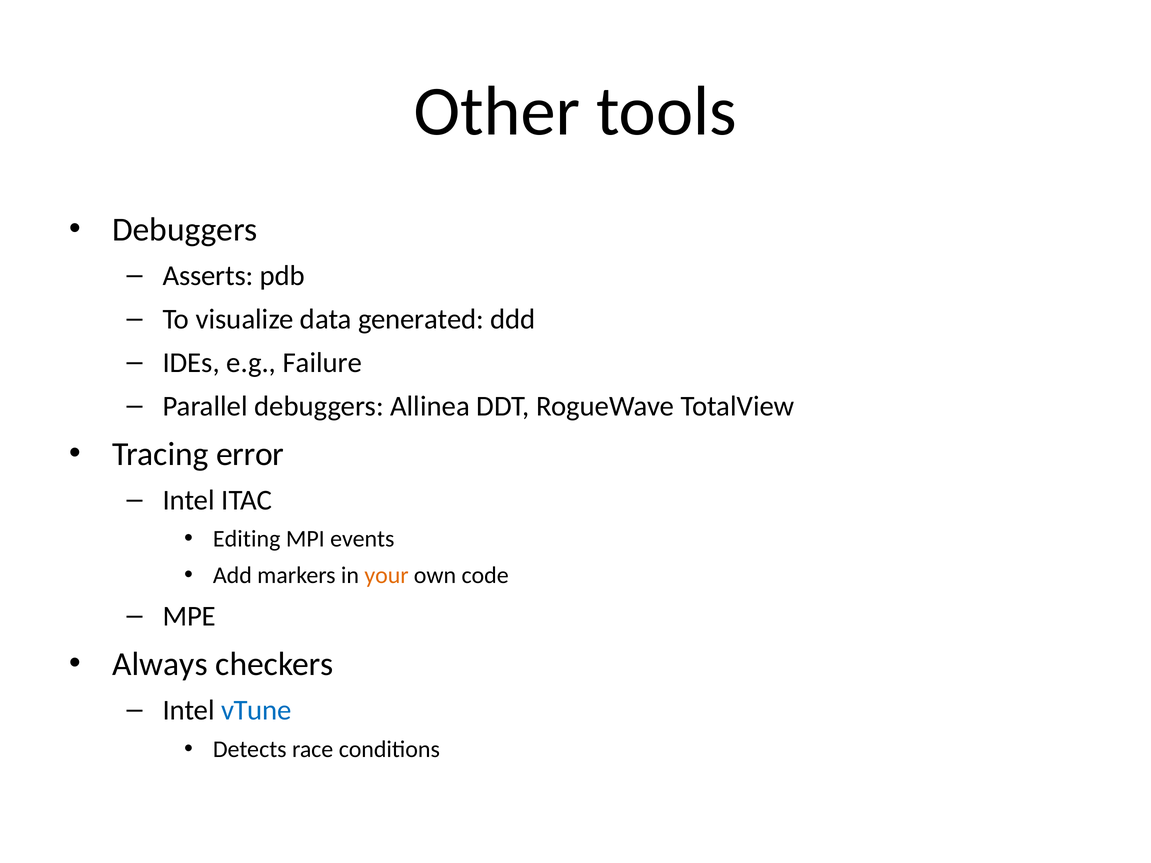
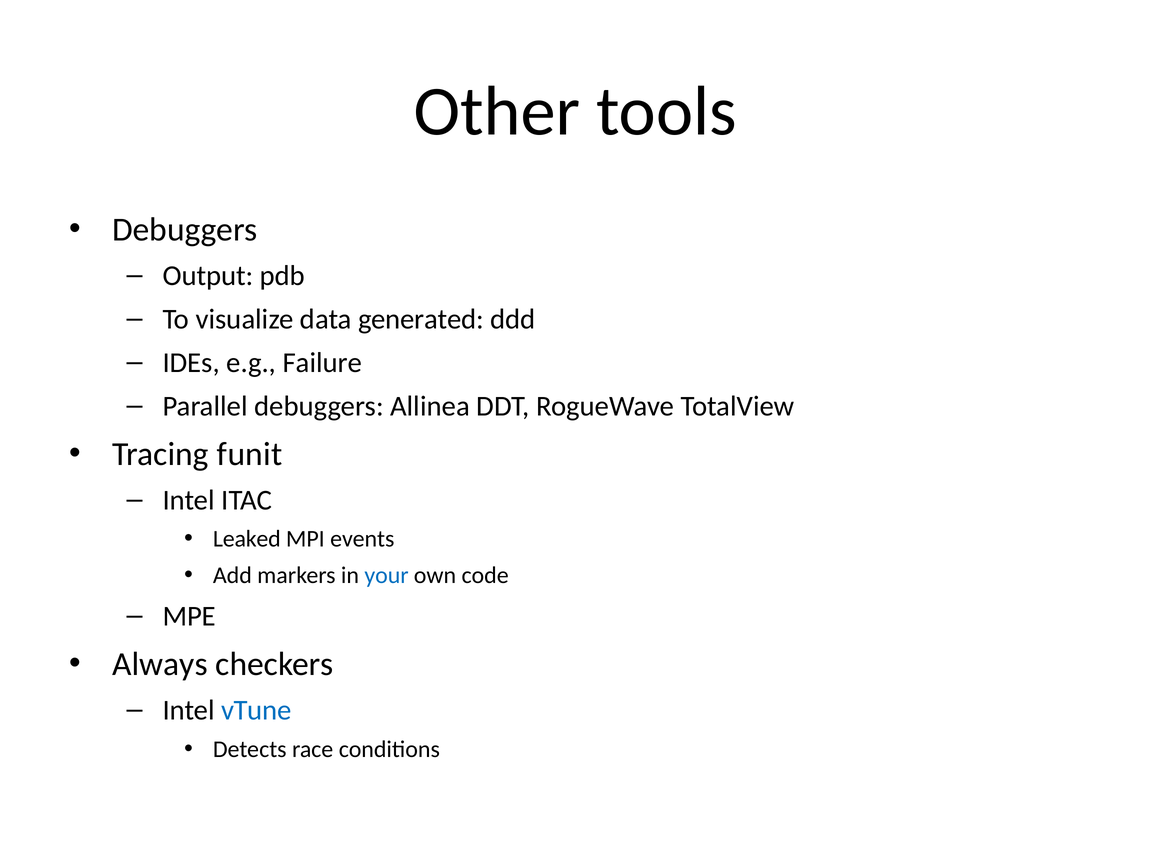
Asserts: Asserts -> Output (208, 276)
error: error -> funit (250, 454)
Editing: Editing -> Leaked (247, 539)
your colour: orange -> blue (387, 576)
